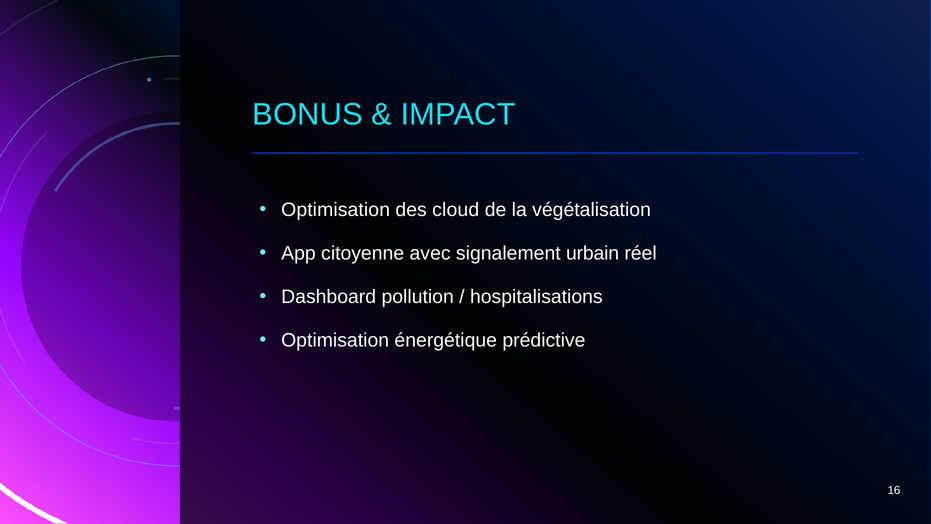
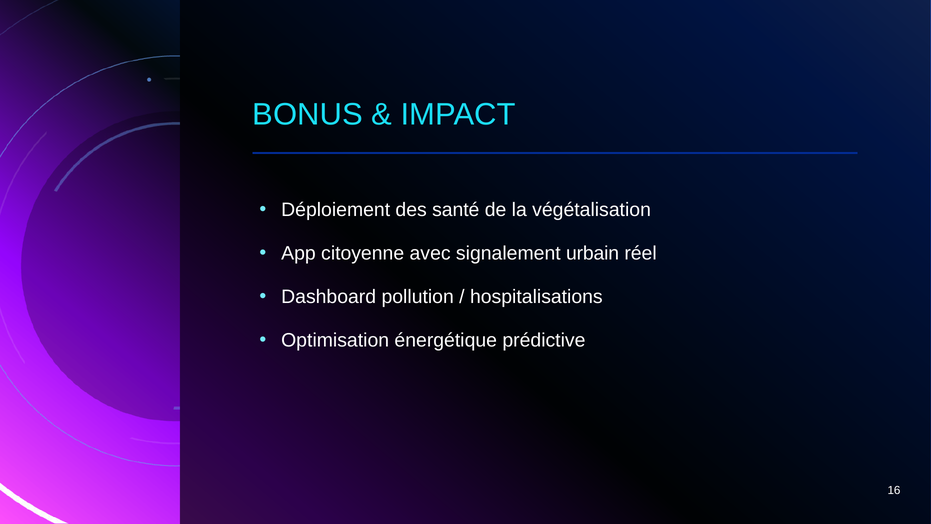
Optimisation: Optimisation -> Déploiement (336, 210)
cloud: cloud -> santé (456, 210)
